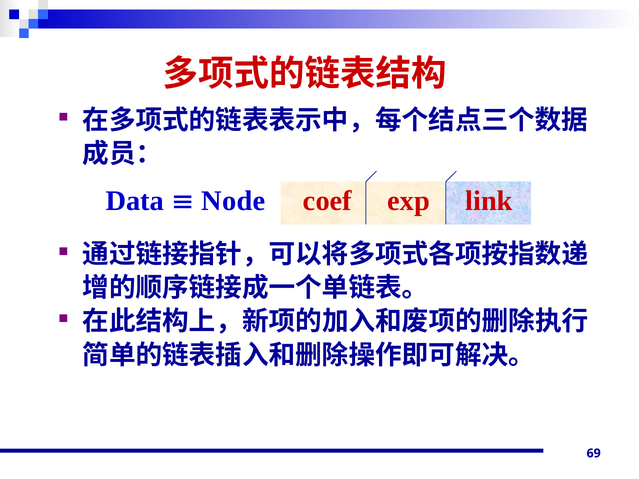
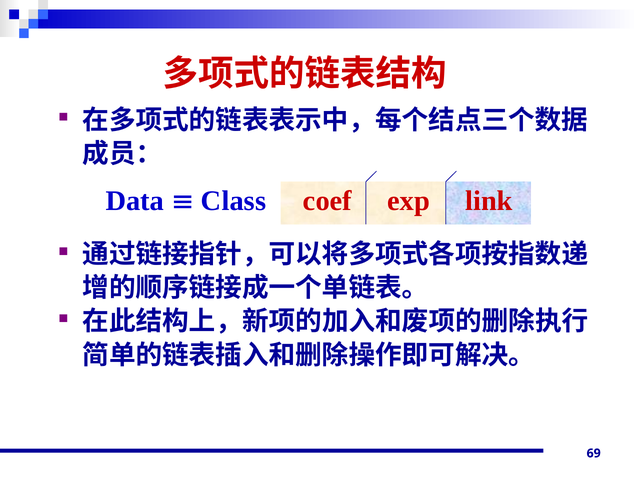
Node: Node -> Class (233, 201)
